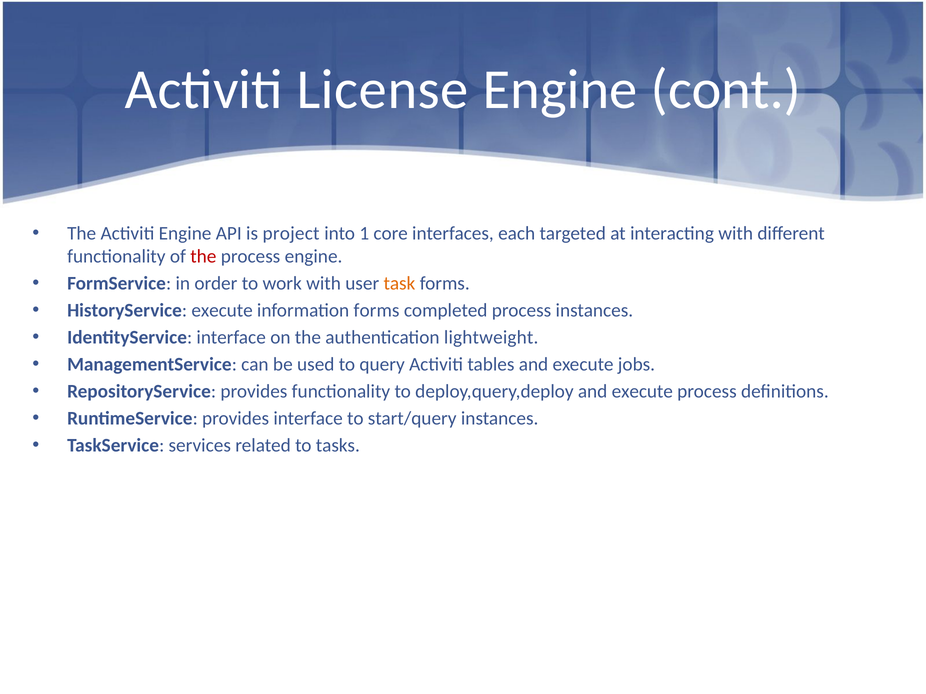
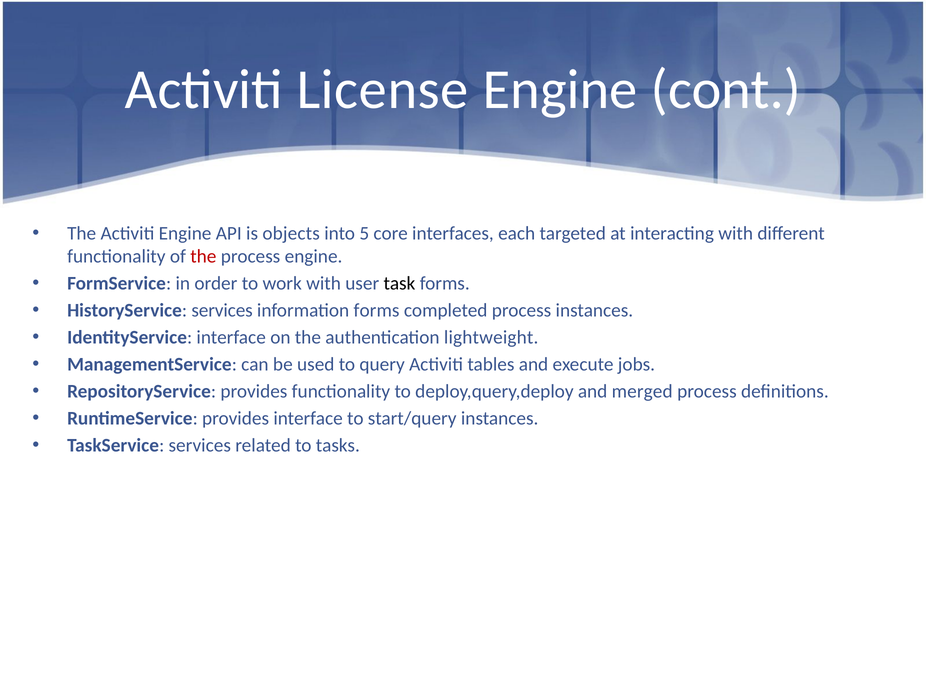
project: project -> objects (291, 234)
1: 1 -> 5 (364, 234)
task colour: orange -> black (399, 284)
HistoryService execute: execute -> services (222, 311)
deploy,query,deploy and execute: execute -> merged (642, 392)
